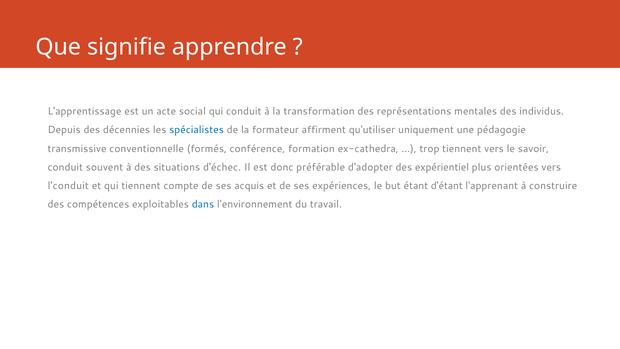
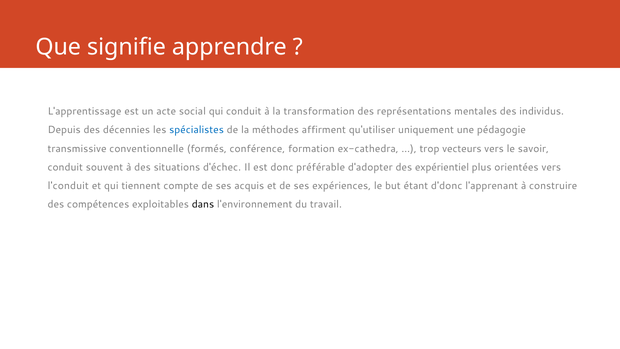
formateur: formateur -> méthodes (275, 130)
trop tiennent: tiennent -> vecteurs (462, 148)
d'étant: d'étant -> d'donc (447, 186)
dans colour: blue -> black (203, 204)
